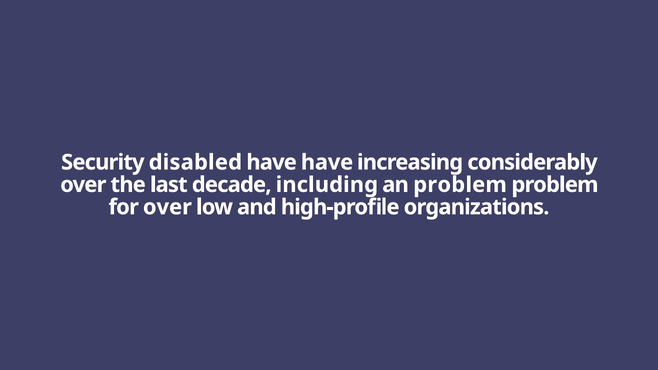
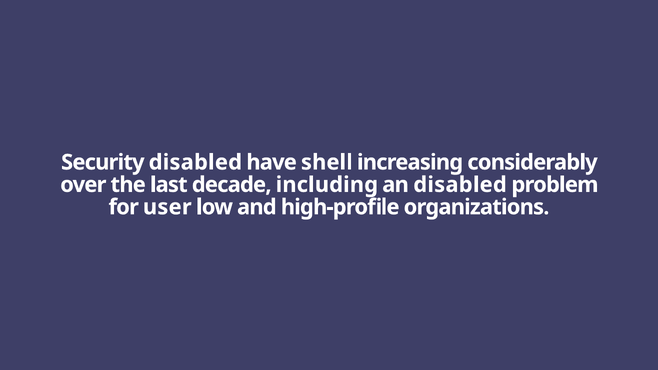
have have: have -> shell (327, 162)
an problem: problem -> disabled (460, 185)
for over: over -> user (167, 207)
